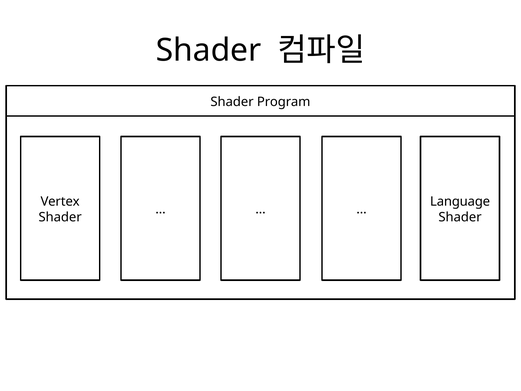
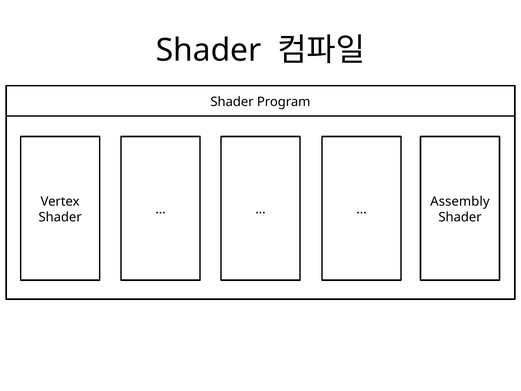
Language: Language -> Assembly (460, 201)
